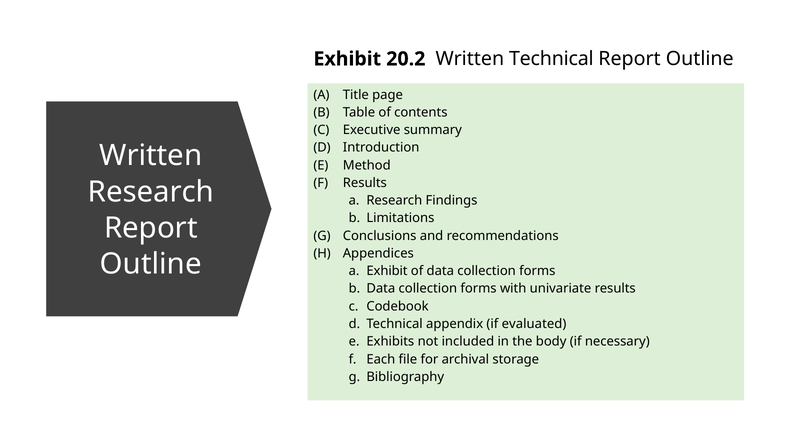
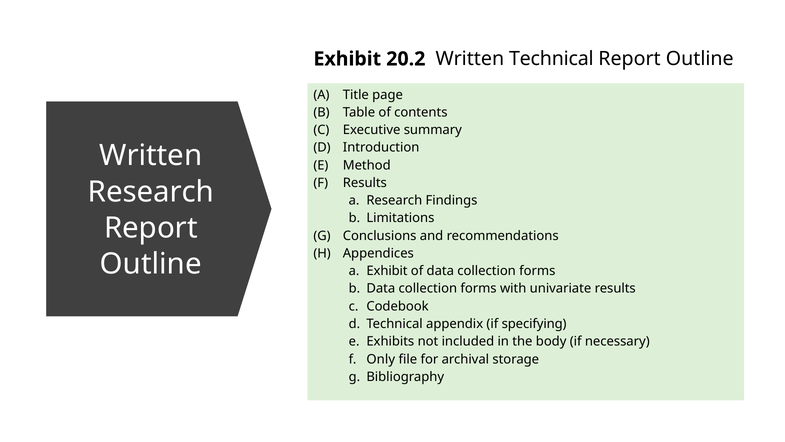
evaluated: evaluated -> specifying (534, 324)
Each: Each -> Only (381, 359)
